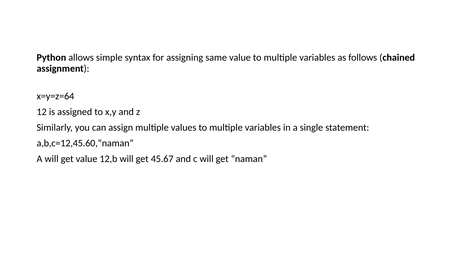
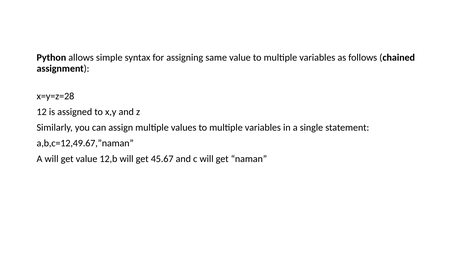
x=y=z=64: x=y=z=64 -> x=y=z=28 (55, 96)
a,b,c=12,45.60,”naman: a,b,c=12,45.60,”naman -> a,b,c=12,49.67,”naman (85, 143)
